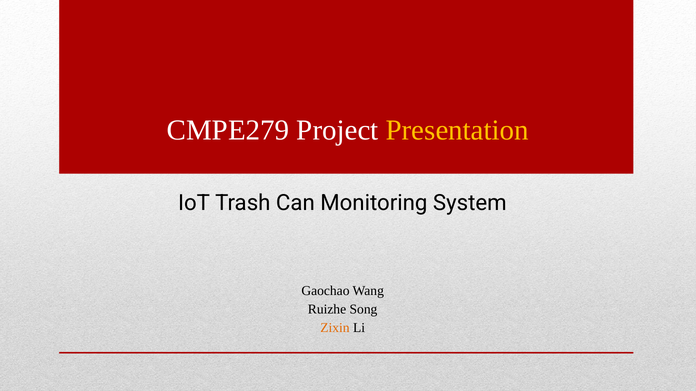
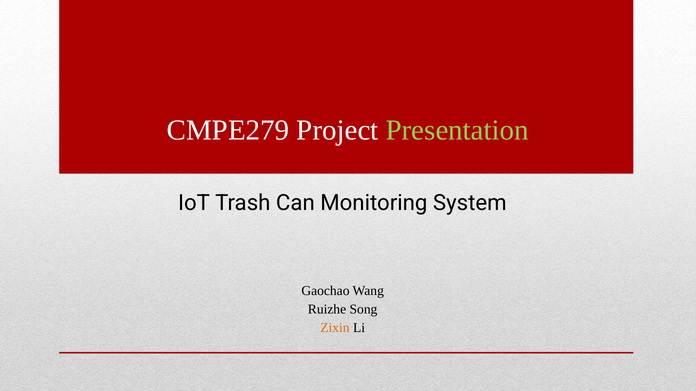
Presentation colour: yellow -> light green (457, 130)
